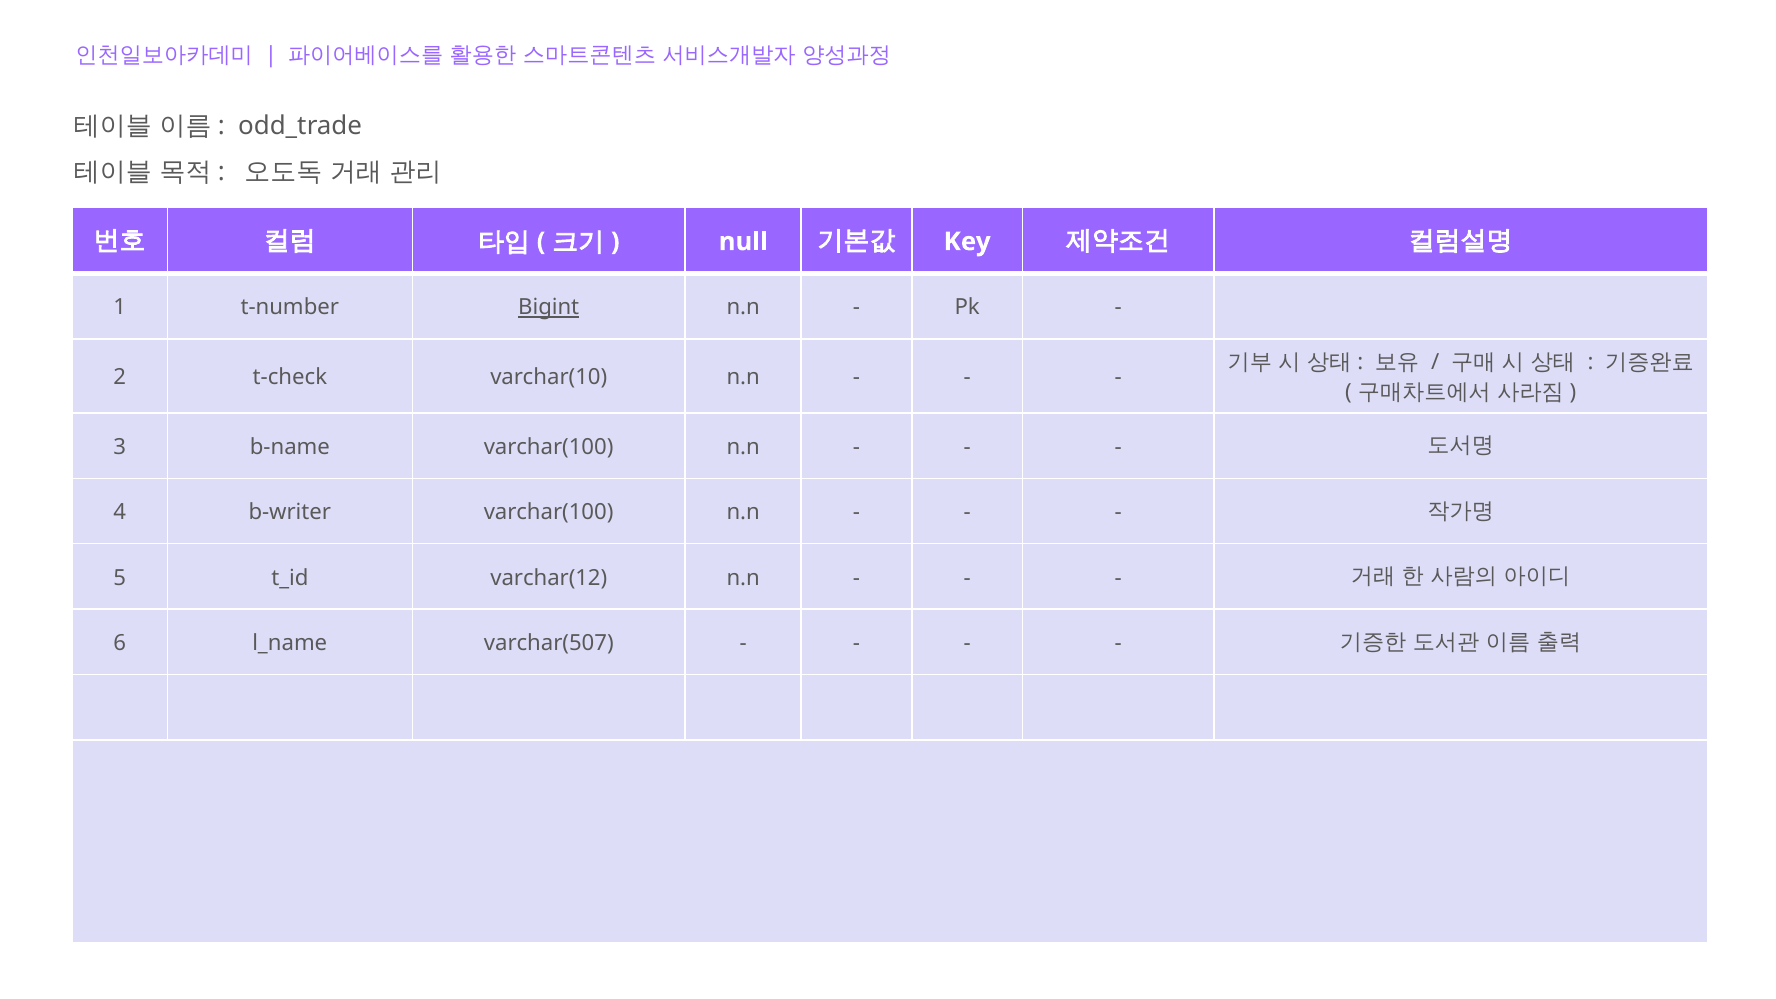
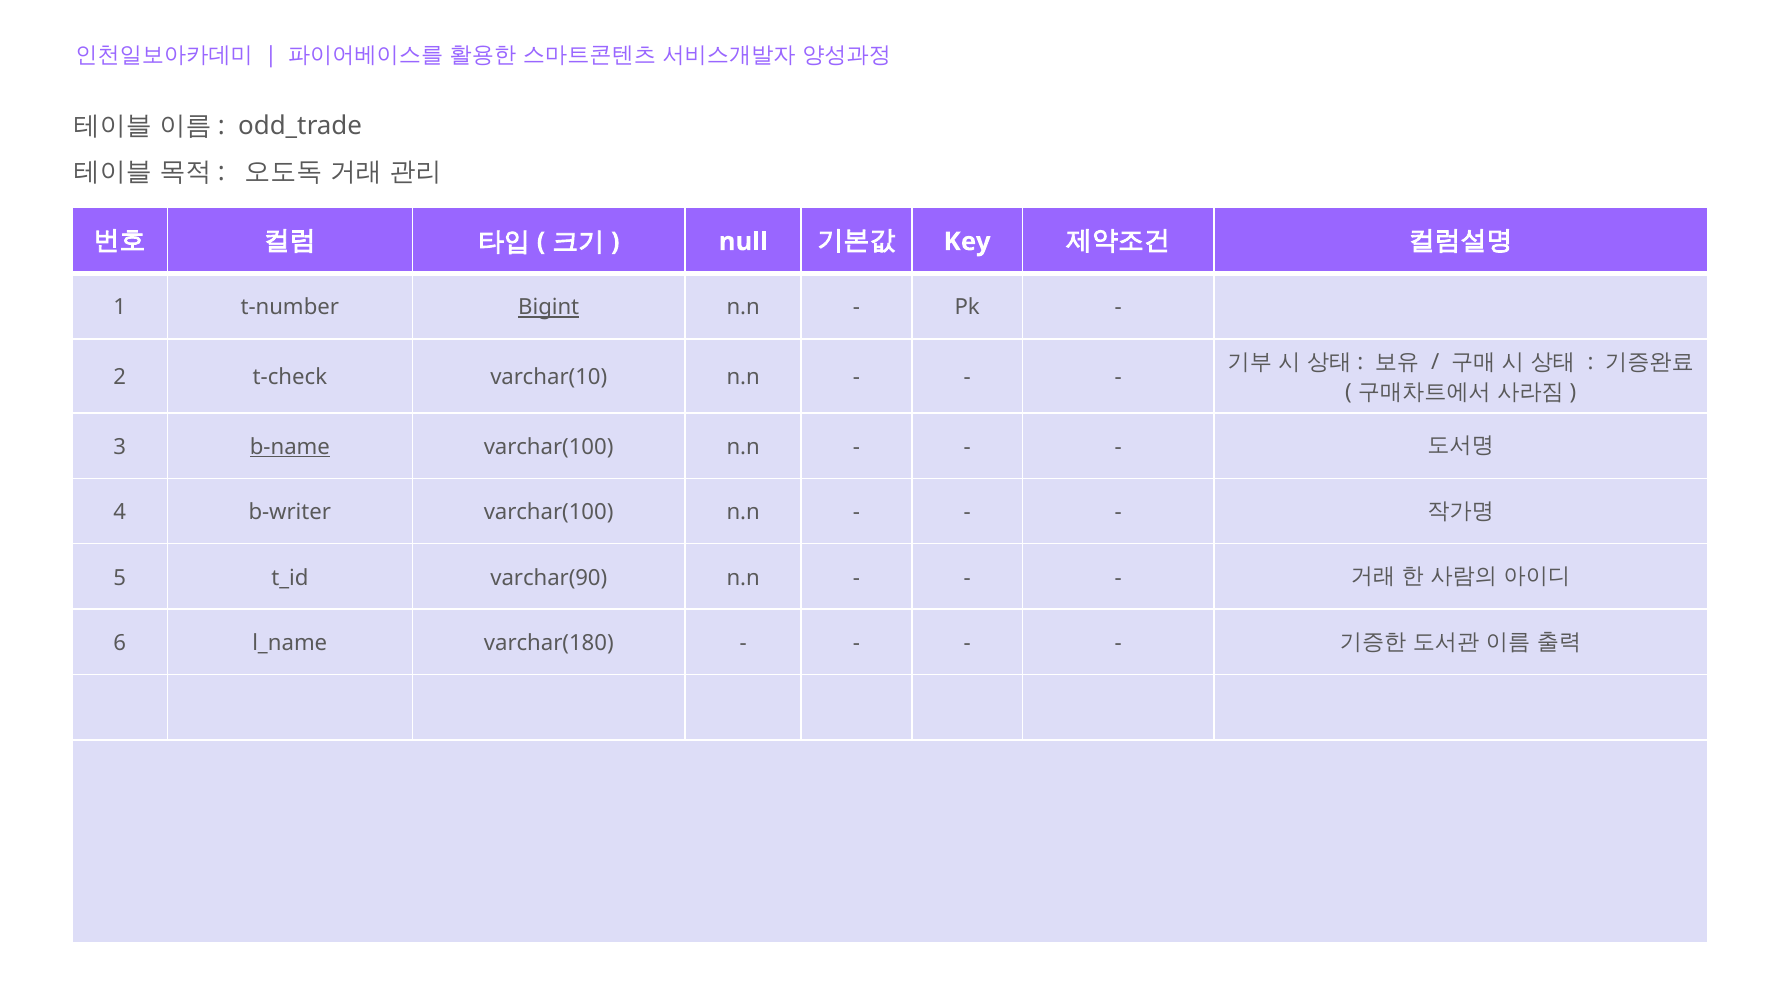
b-name underline: none -> present (290, 447)
varchar(12: varchar(12 -> varchar(90 (549, 578)
varchar(507: varchar(507 -> varchar(180 (549, 643)
